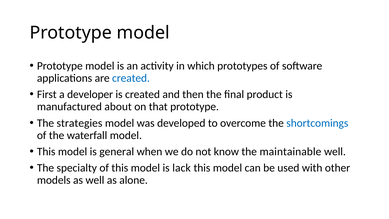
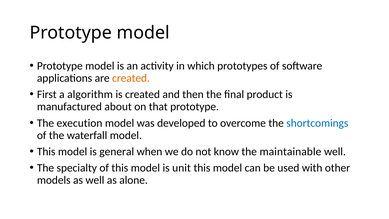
created colour: blue -> orange (131, 78)
developer: developer -> algorithm (90, 94)
strategies: strategies -> execution (79, 123)
lack: lack -> unit (182, 168)
